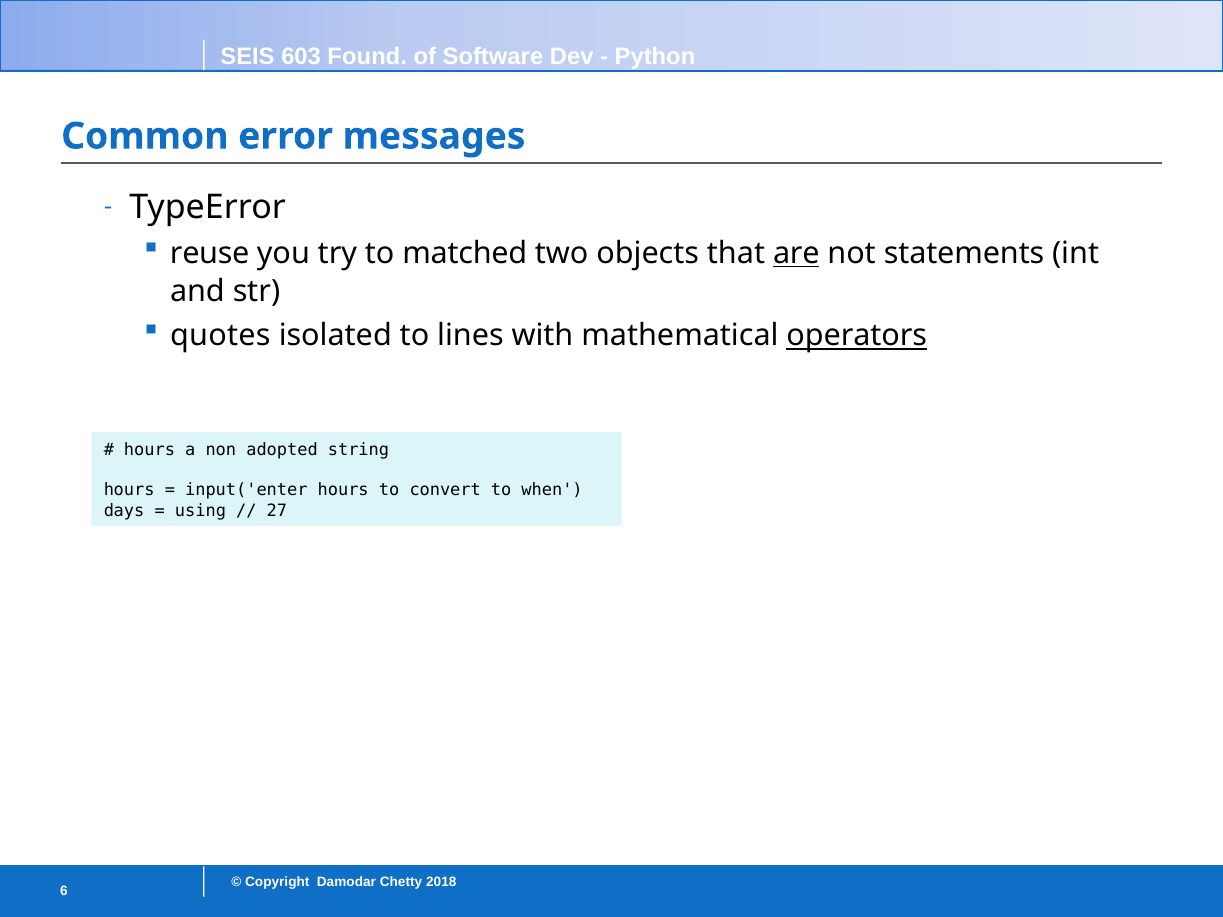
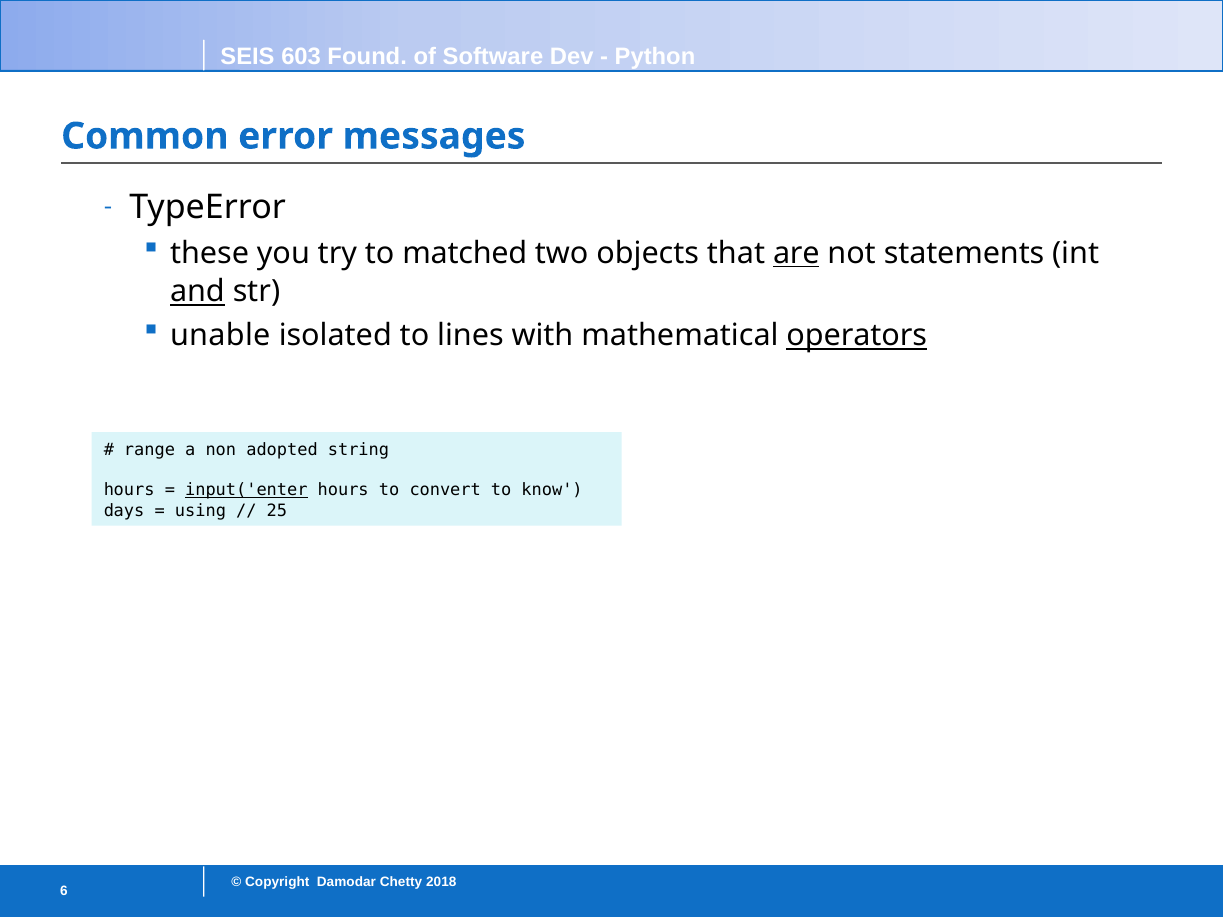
reuse: reuse -> these (210, 253)
and underline: none -> present (197, 292)
quotes: quotes -> unable (220, 336)
hours: hours -> range (149, 450)
input('enter underline: none -> present (246, 490)
when: when -> know (552, 490)
27: 27 -> 25 (277, 511)
